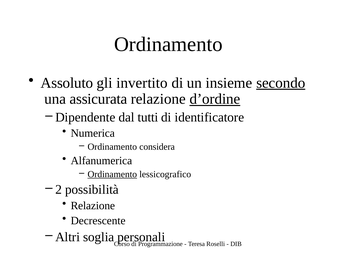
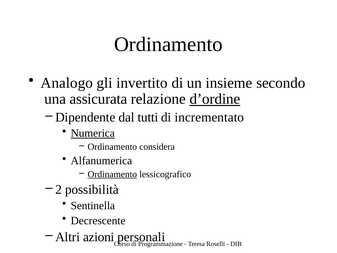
Assoluto: Assoluto -> Analogo (67, 83)
secondo underline: present -> none (281, 83)
identificatore: identificatore -> incrementato (209, 117)
Numerica underline: none -> present (93, 133)
Relazione: Relazione -> Sentinella (93, 205)
soglia: soglia -> azioni (99, 237)
